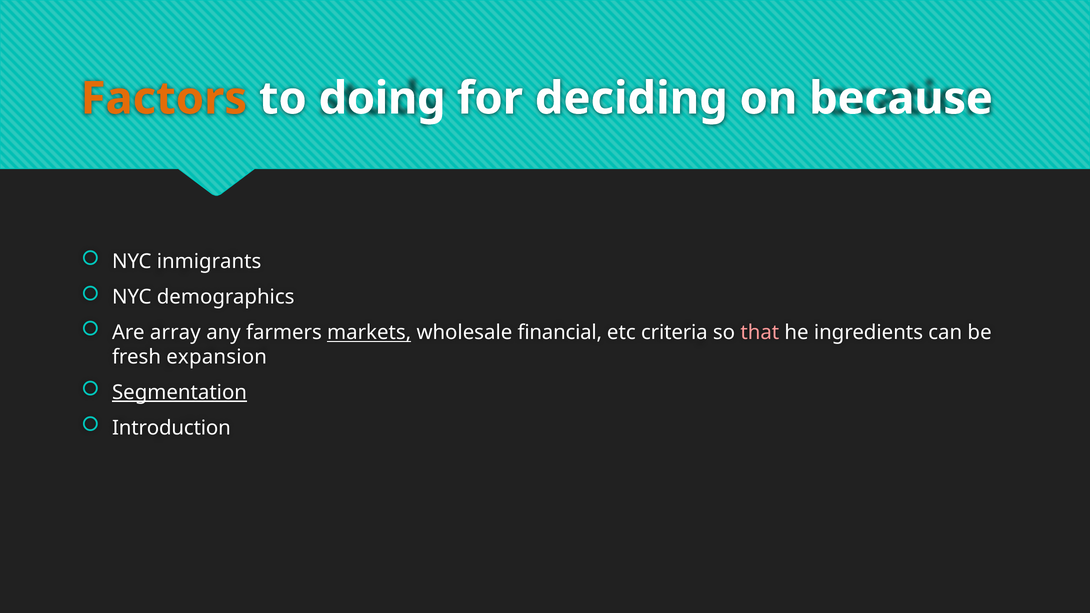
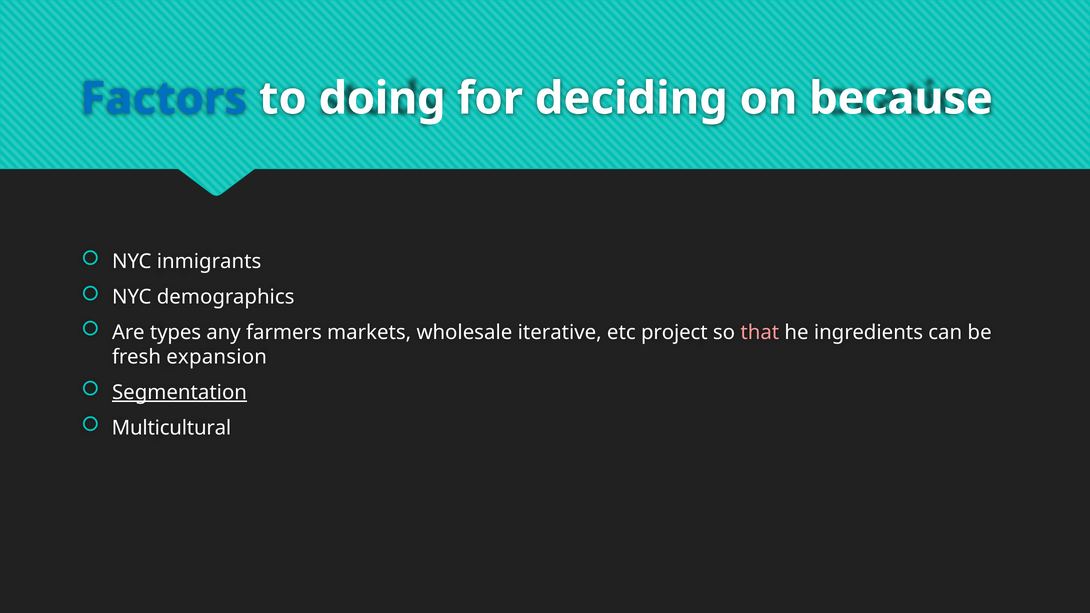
Factors colour: orange -> blue (164, 99)
array: array -> types (175, 333)
markets underline: present -> none (369, 333)
financial: financial -> iterative (560, 333)
criteria: criteria -> project (674, 333)
Introduction: Introduction -> Multicultural (171, 428)
